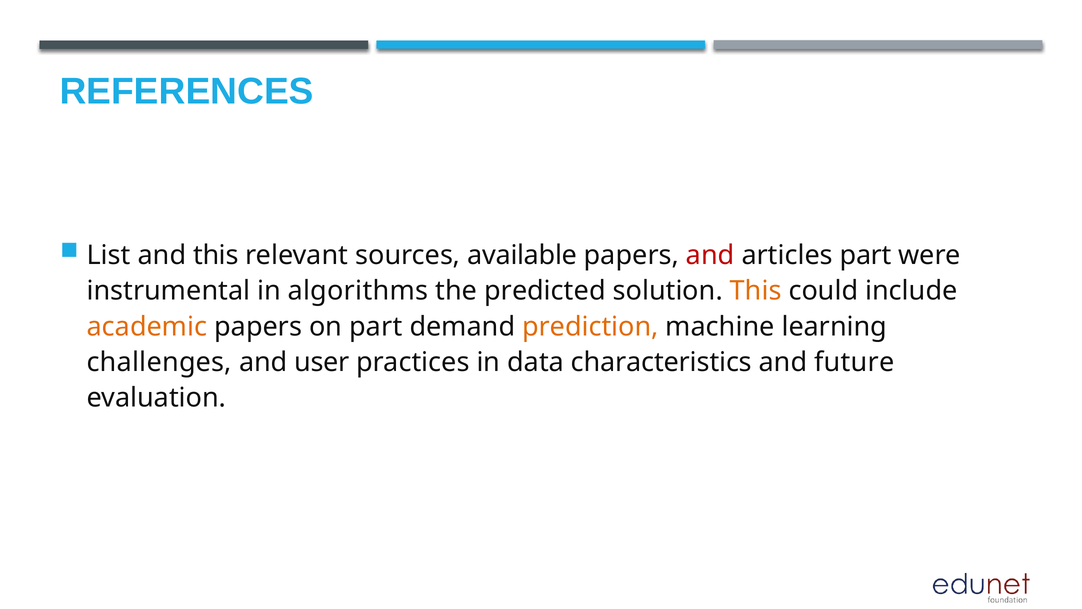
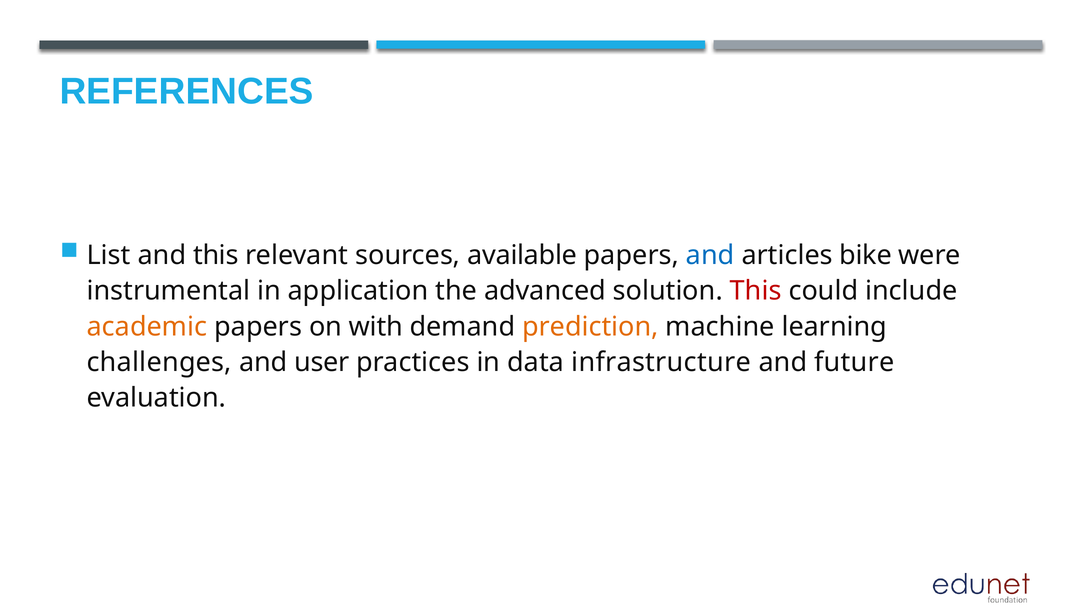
and colour: red -> blue (710, 255)
articles part: part -> bike (866, 255)
algorithms: algorithms -> application (358, 291)
predicted: predicted -> advanced (545, 291)
This colour: orange -> red (756, 291)
on part: part -> with (376, 326)
characteristics: characteristics -> infrastructure (661, 362)
